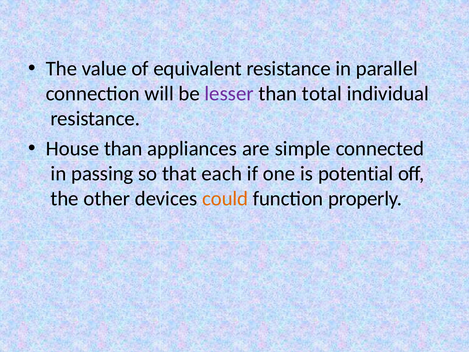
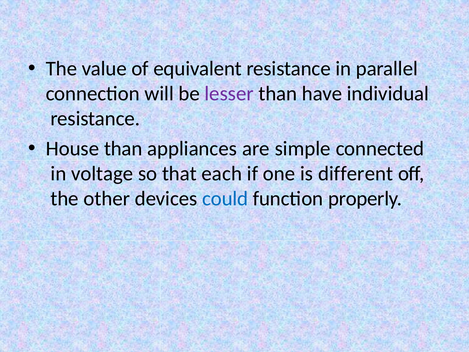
total: total -> have (322, 94)
passing: passing -> voltage (102, 174)
potential: potential -> different (356, 174)
could colour: orange -> blue (225, 199)
